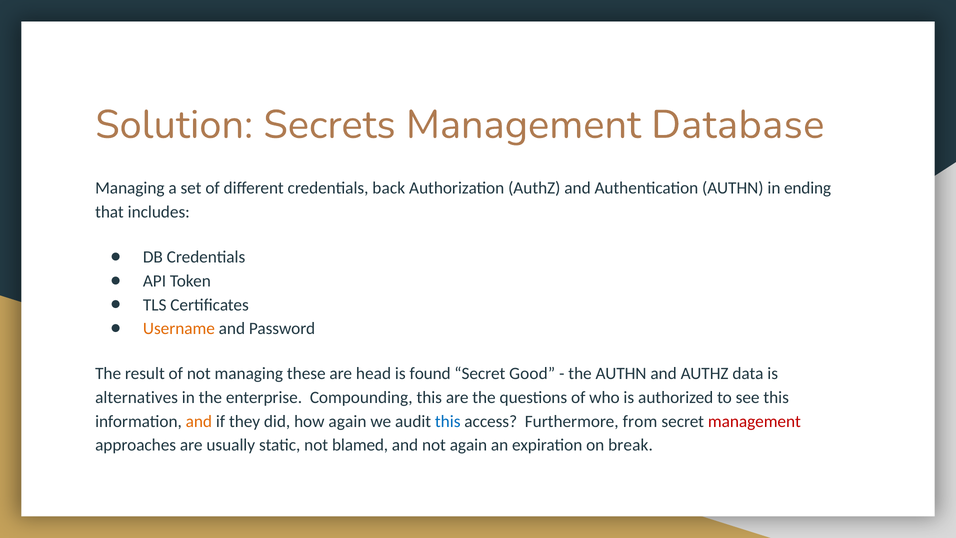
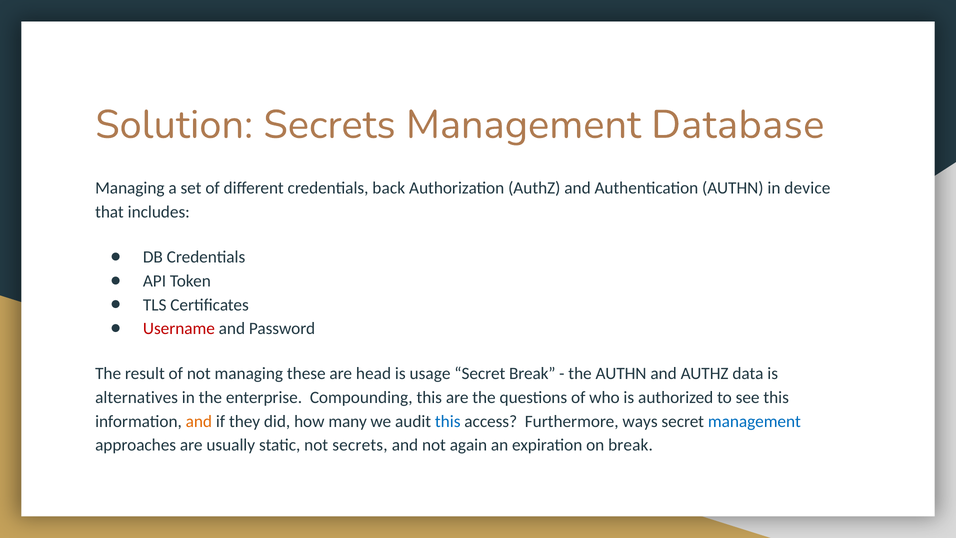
ending: ending -> device (807, 188)
Username colour: orange -> red (179, 329)
found: found -> usage (430, 374)
Secret Good: Good -> Break (532, 374)
how again: again -> many (348, 421)
from: from -> ways (640, 421)
management colour: red -> blue (754, 421)
not blamed: blamed -> secrets (360, 445)
